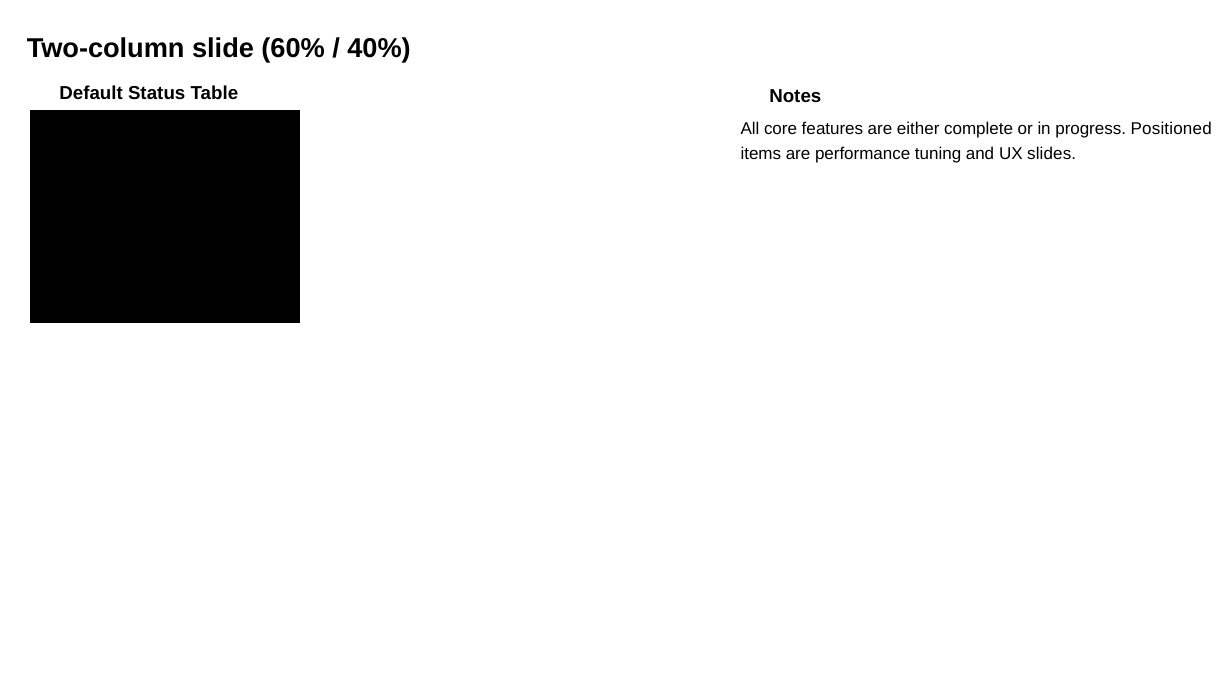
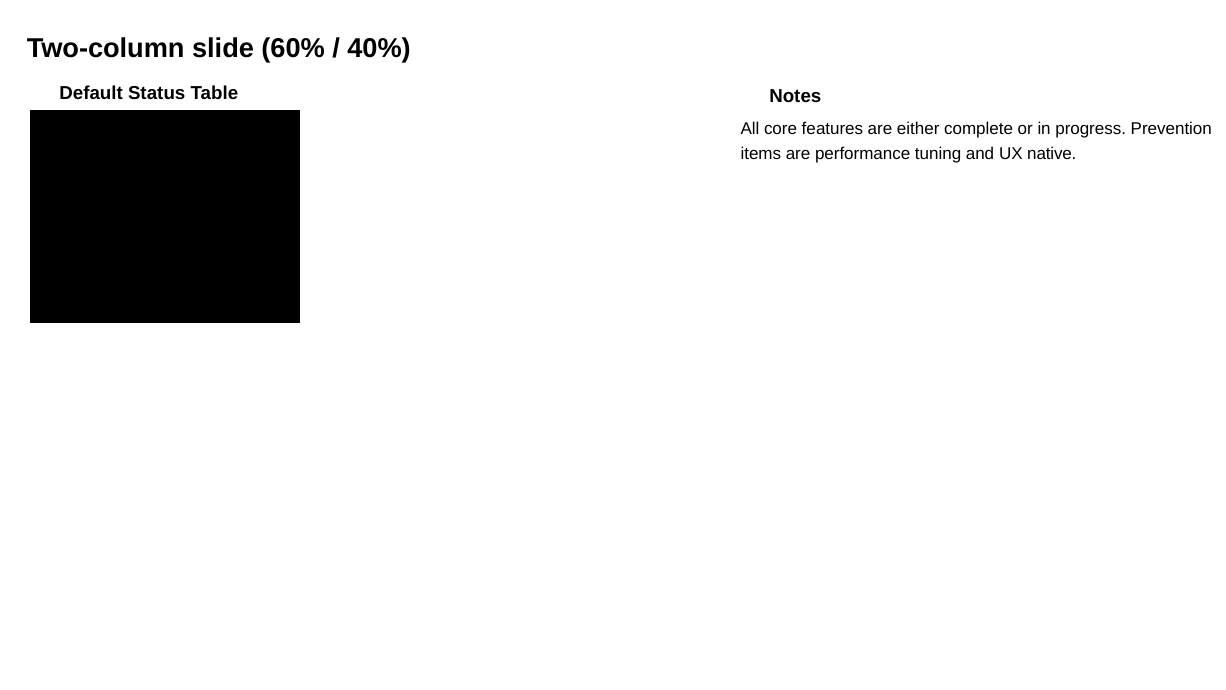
Positioned: Positioned -> Prevention (1171, 129)
slides: slides -> native (1052, 154)
